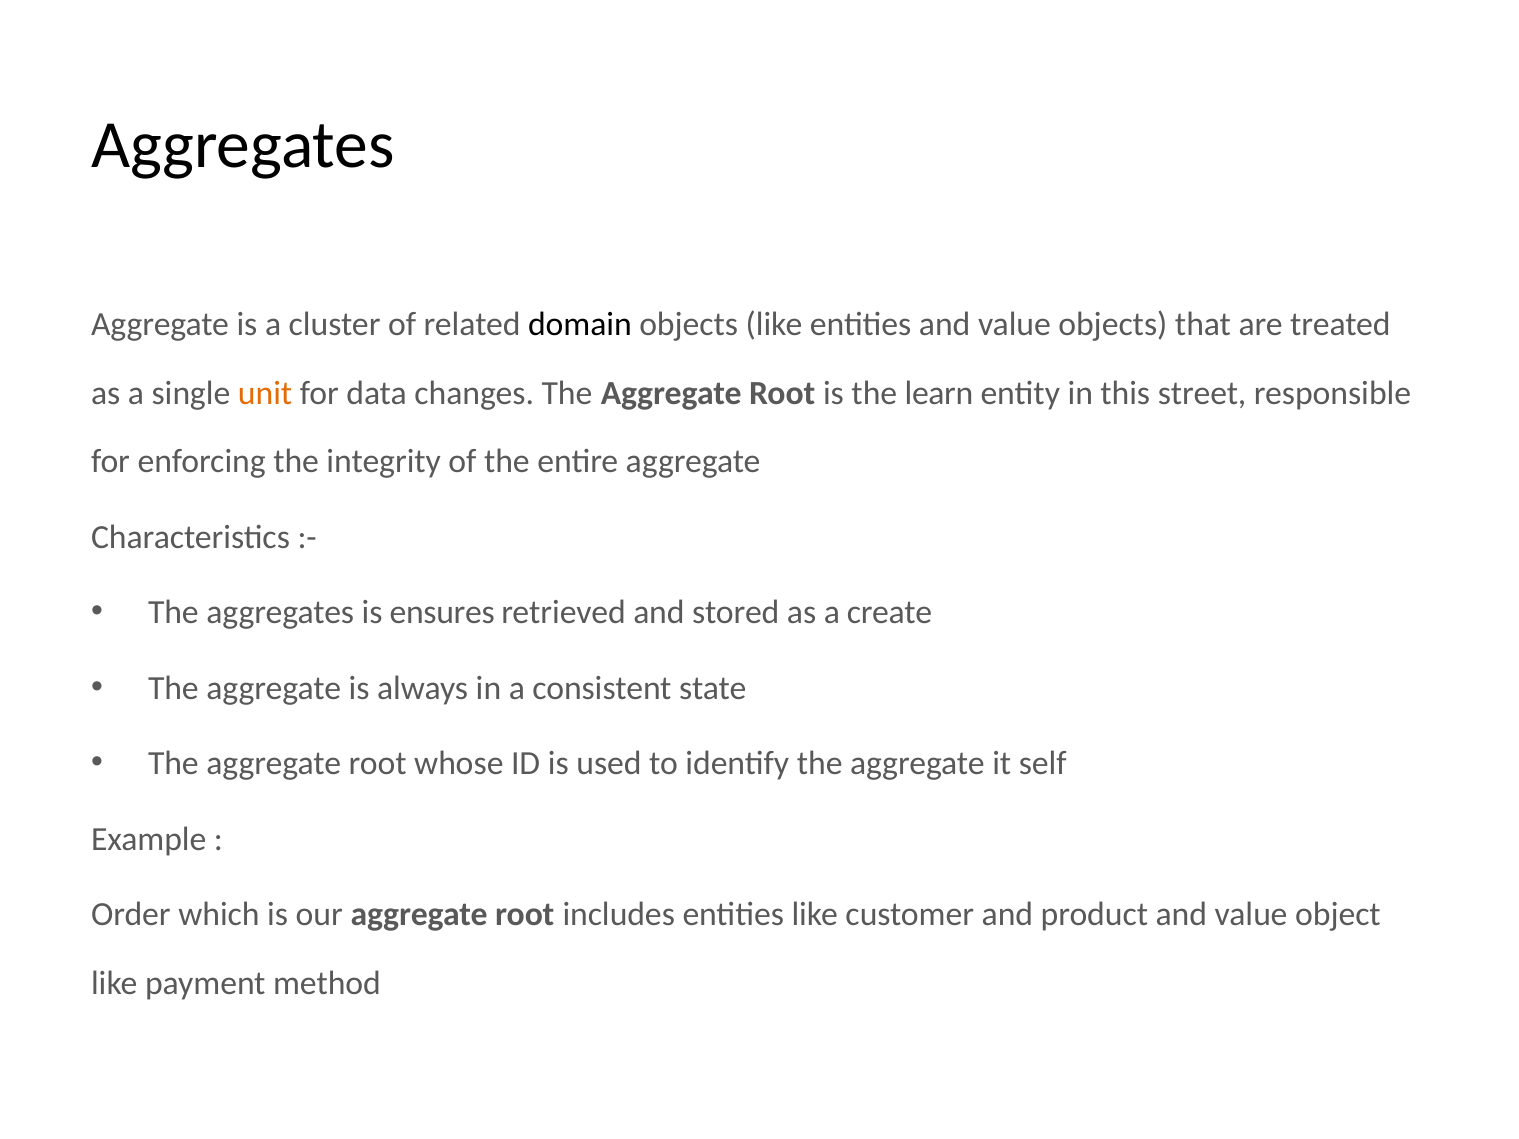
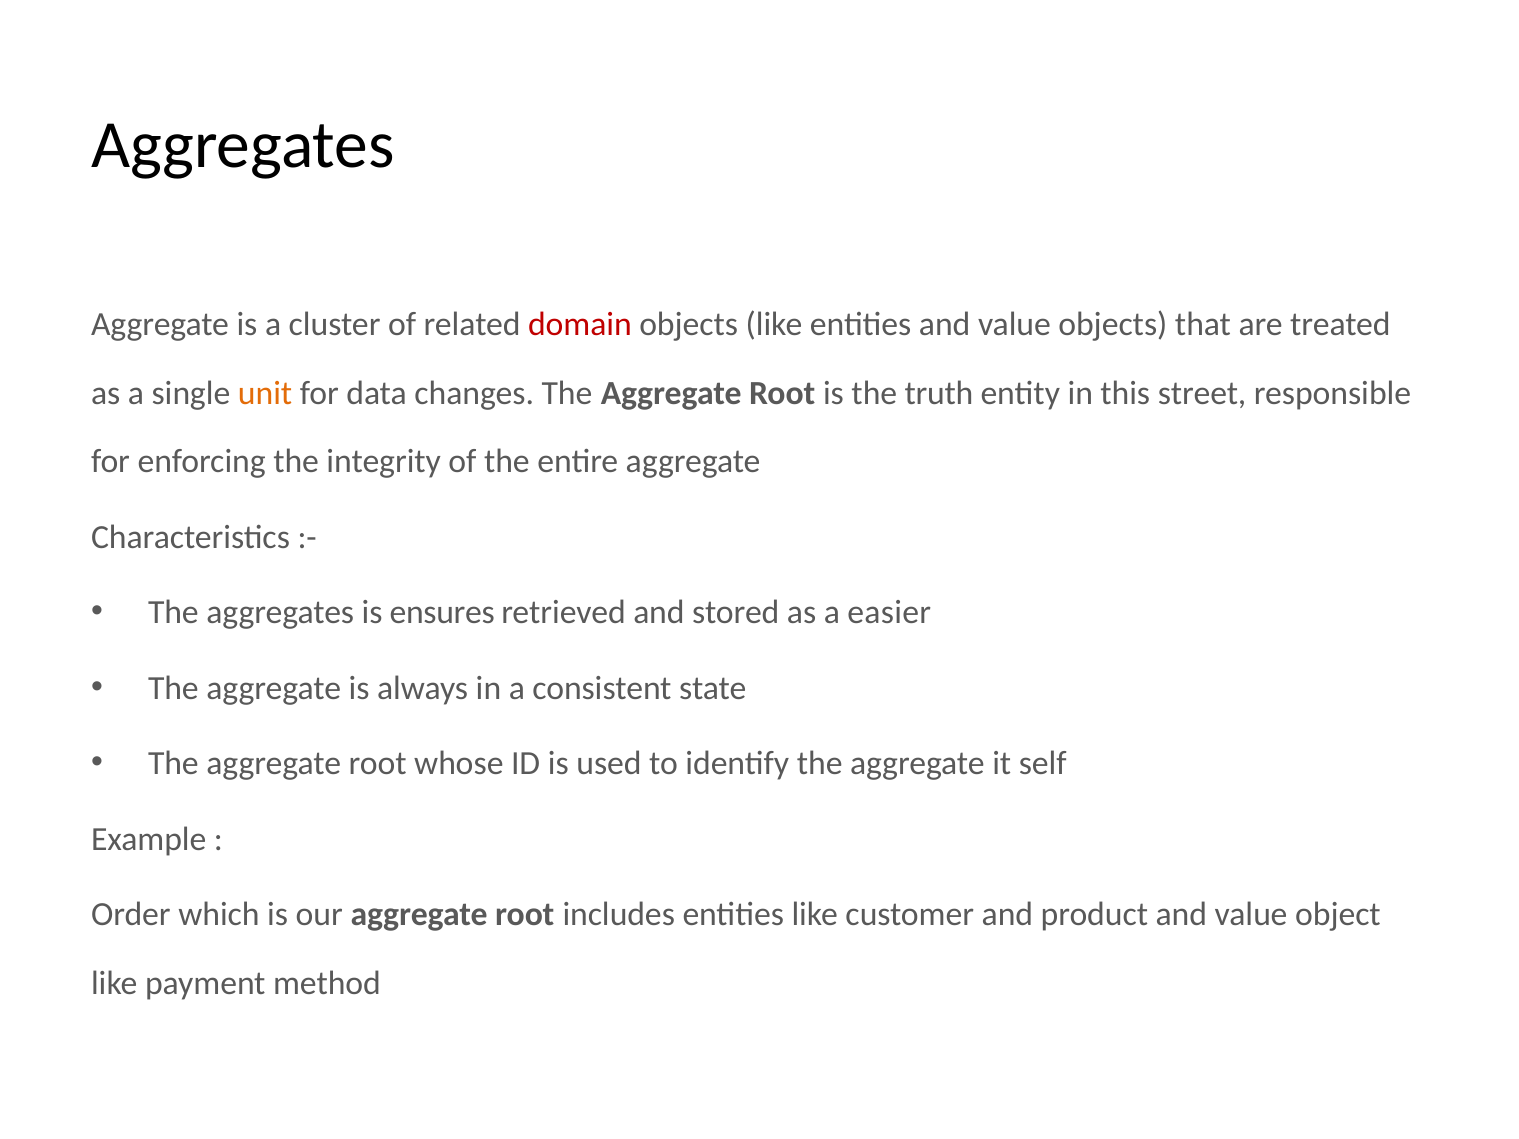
domain colour: black -> red (580, 324)
learn: learn -> truth (939, 393)
create: create -> easier (889, 613)
